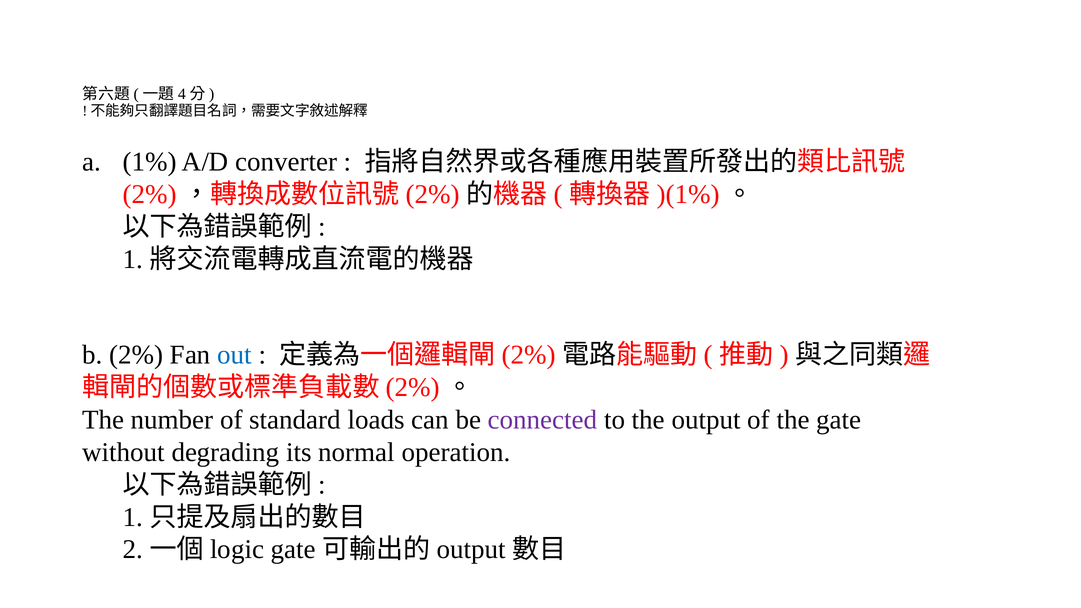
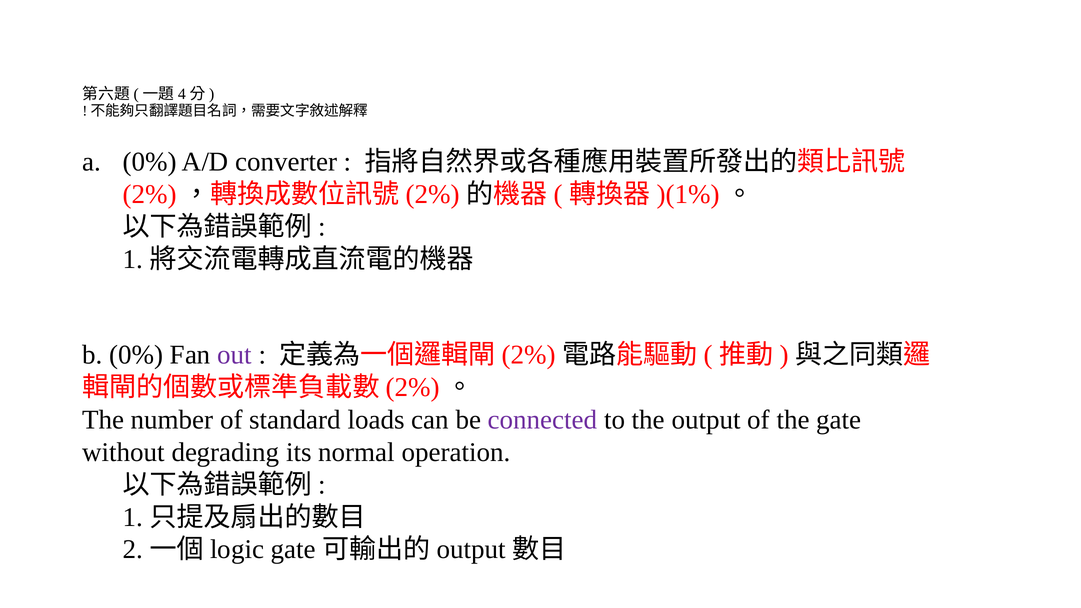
1%: 1% -> 0% (150, 162)
b 2%: 2% -> 0% (136, 355)
out colour: blue -> purple (235, 355)
